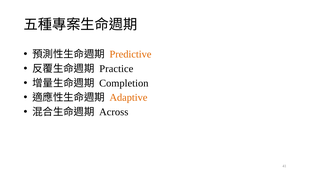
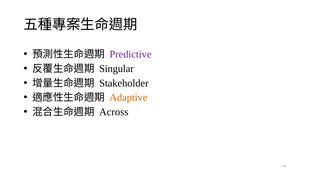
Predictive colour: orange -> purple (130, 54)
Practice: Practice -> Singular (116, 69)
Completion: Completion -> Stakeholder (124, 83)
